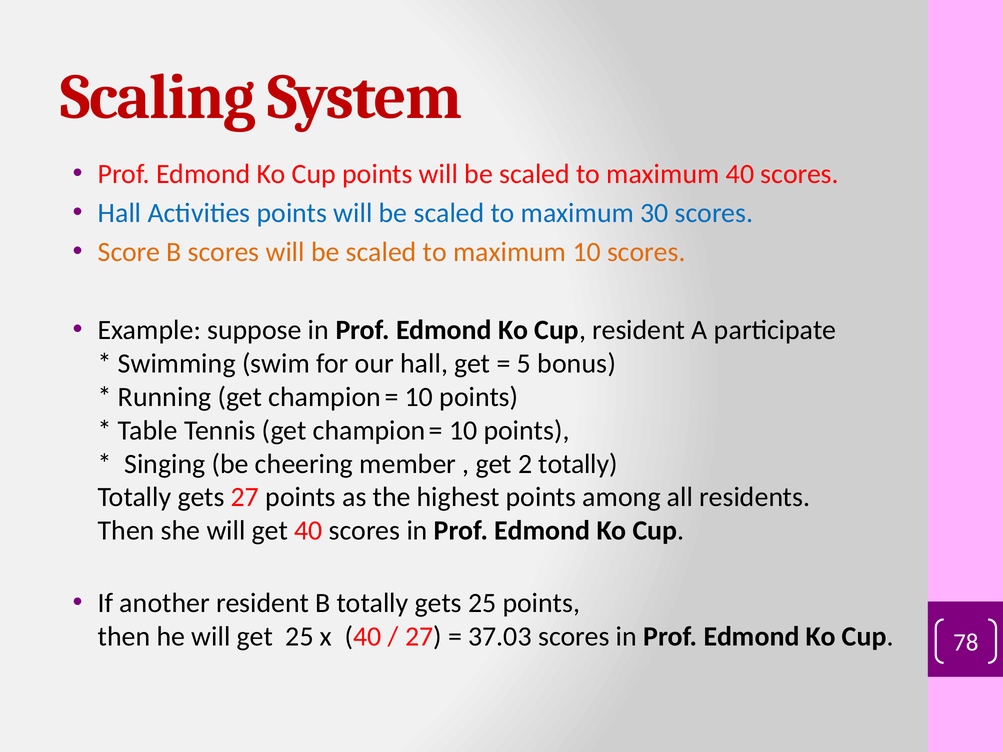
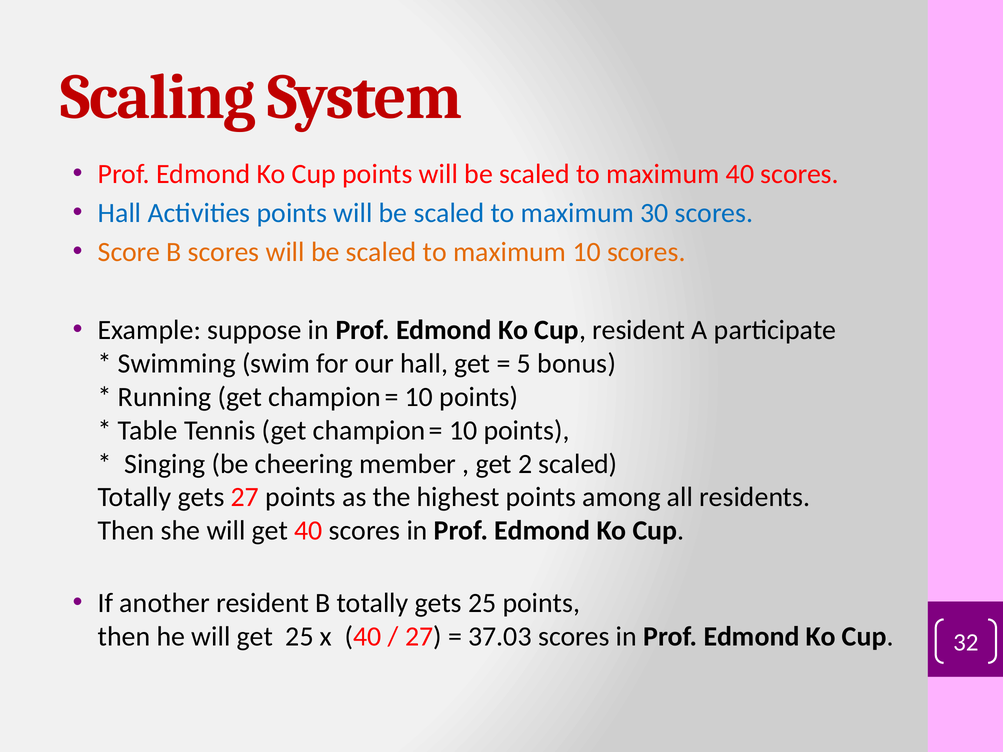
2 totally: totally -> scaled (578, 464)
78: 78 -> 32 (966, 643)
